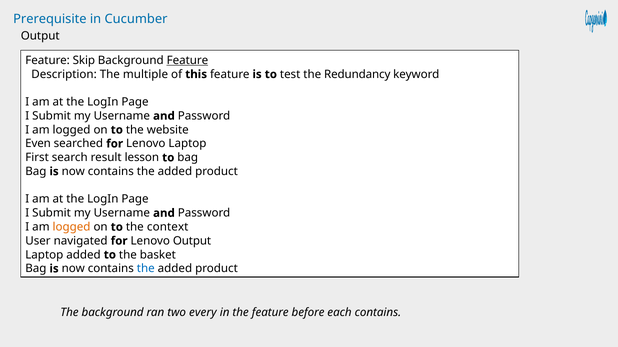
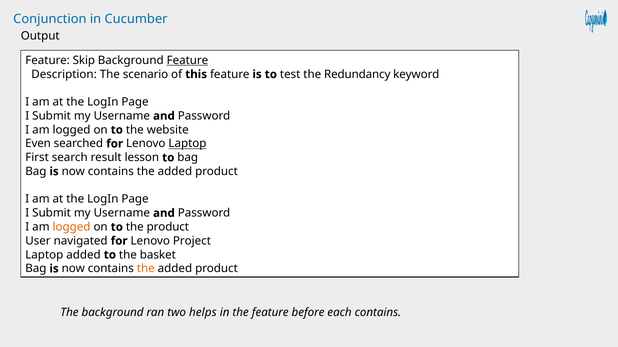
Prerequisite: Prerequisite -> Conjunction (50, 19)
multiple: multiple -> scenario (146, 74)
Laptop underline: none -> present (187, 144)
the context: context -> product (168, 227)
Lenovo Output: Output -> Project (192, 241)
the colour: blue -> orange (146, 269)
every: every -> helps (203, 313)
